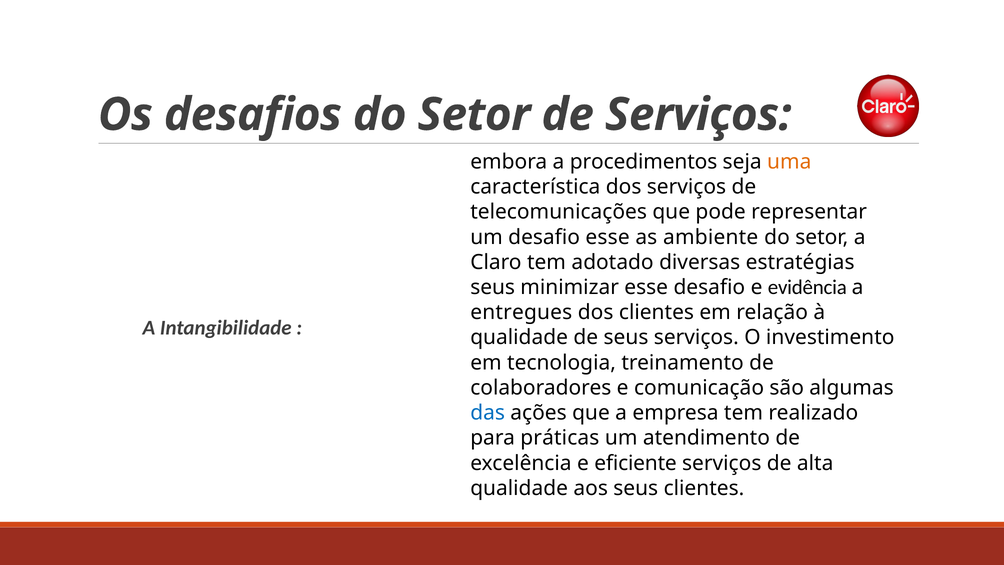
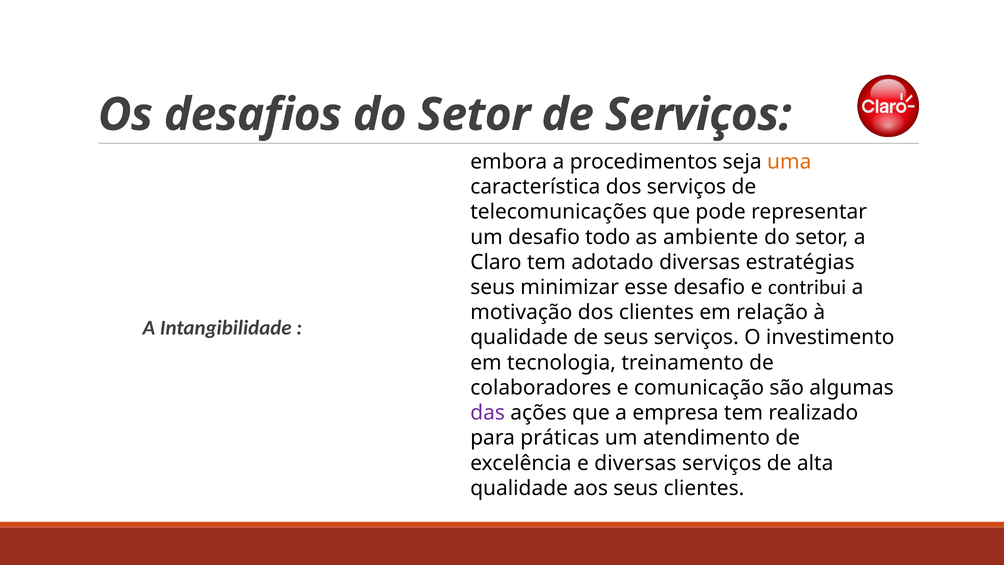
desafio esse: esse -> todo (608, 237)
evidência: evidência -> contribui (807, 287)
entregues: entregues -> motivação (521, 312)
das colour: blue -> purple (488, 413)
e eficiente: eficiente -> diversas (635, 463)
